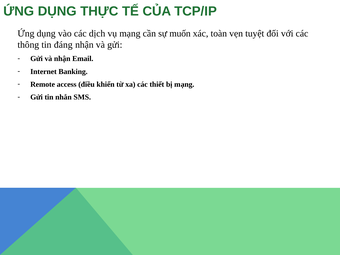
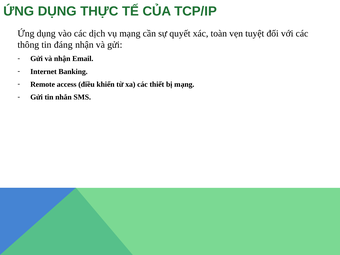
muốn: muốn -> quyết (180, 34)
